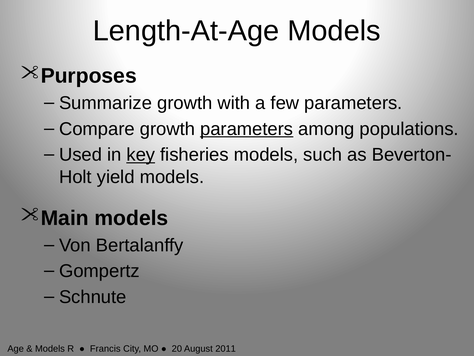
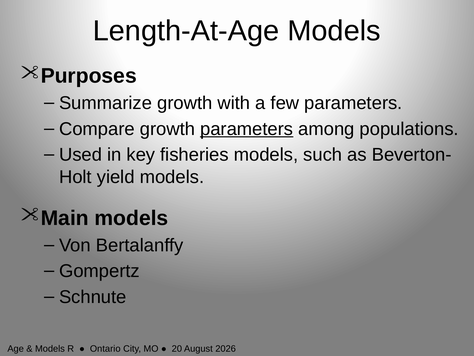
key underline: present -> none (141, 155)
Francis: Francis -> Ontario (105, 348)
2011: 2011 -> 2026 (226, 348)
